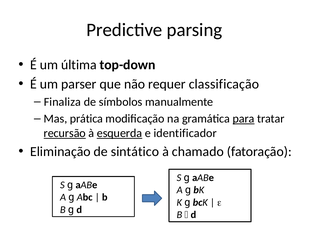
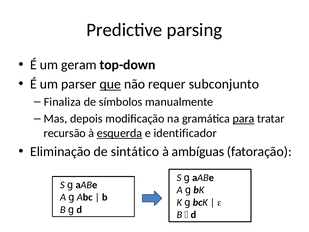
última: última -> geram (79, 65)
que underline: none -> present (110, 84)
classificação: classificação -> subconjunto (224, 84)
prática: prática -> depois (86, 119)
recursão underline: present -> none (65, 133)
chamado: chamado -> ambíguas (198, 151)
